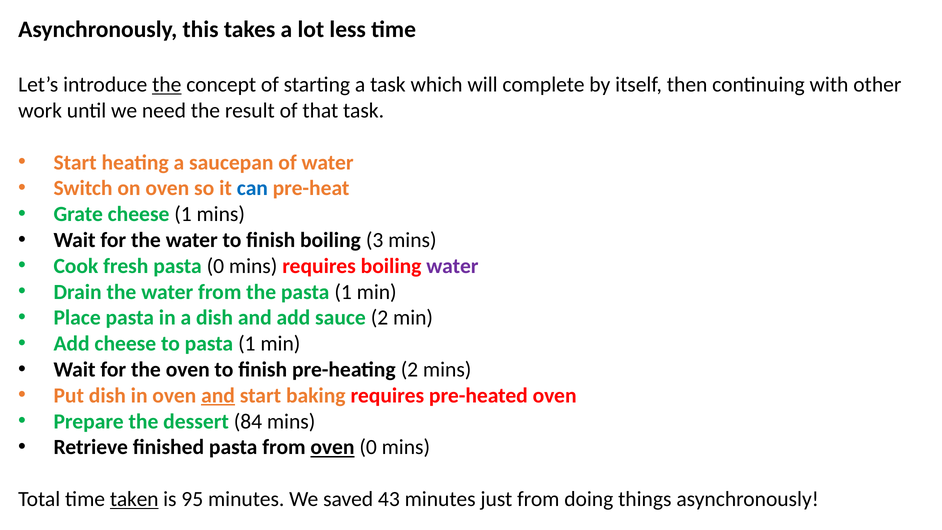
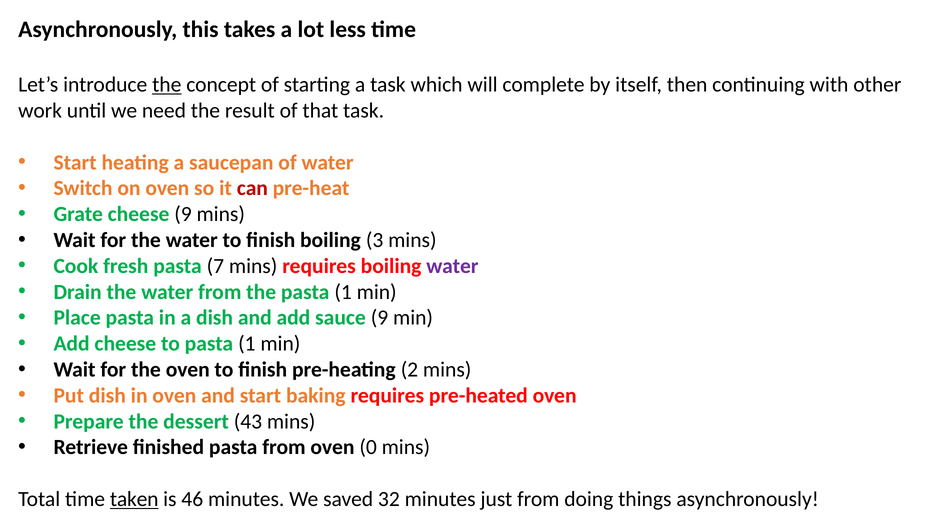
can colour: blue -> red (252, 188)
cheese 1: 1 -> 9 (183, 214)
pasta 0: 0 -> 7 (215, 266)
sauce 2: 2 -> 9 (380, 318)
and underline: present -> none (218, 395)
84: 84 -> 43 (248, 421)
oven underline: present -> none (332, 447)
95: 95 -> 46 (192, 499)
43: 43 -> 32 (389, 499)
